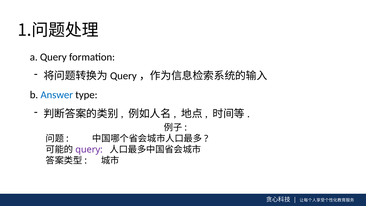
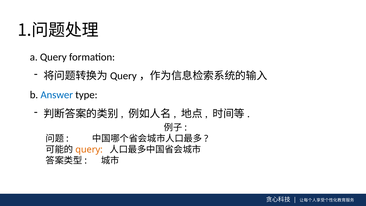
query colour: purple -> orange (89, 149)
